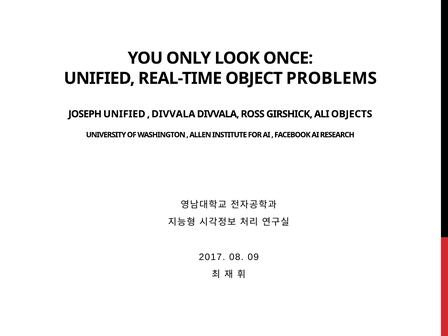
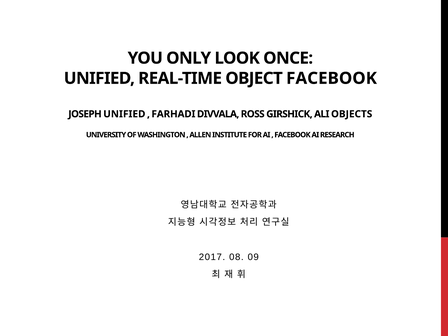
OBJECT PROBLEMS: PROBLEMS -> FACEBOOK (332, 78)
DIVVALA: DIVVALA -> FARHADI (173, 114)
